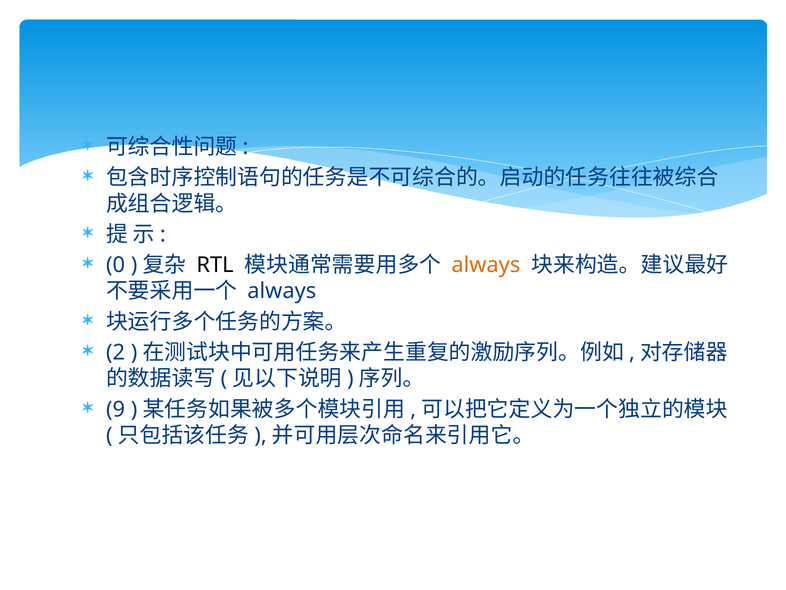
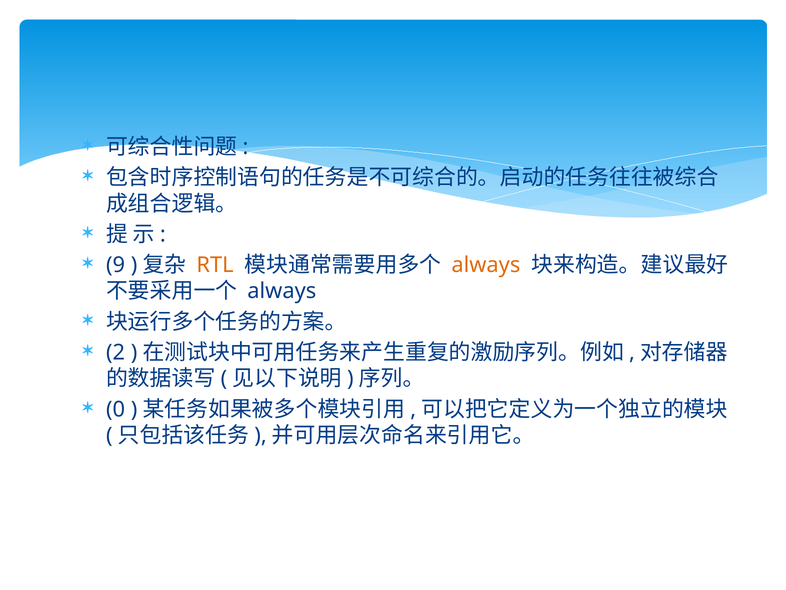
0: 0 -> 9 (116, 265)
RTL colour: black -> orange (215, 265)
9: 9 -> 0 (116, 409)
